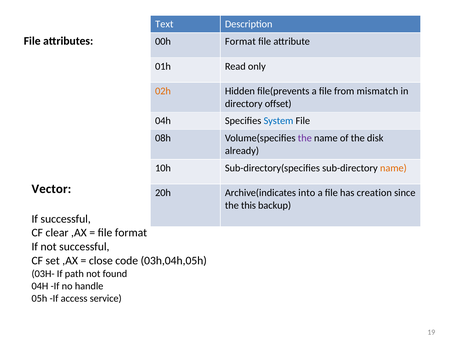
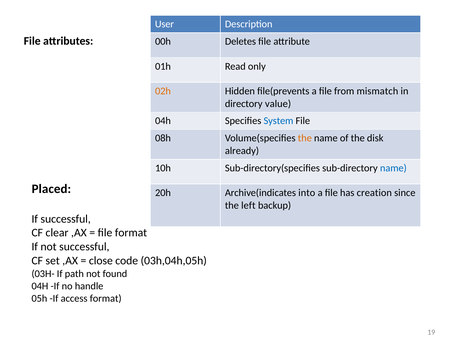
Text: Text -> User (164, 24)
00h Format: Format -> Deletes (240, 41)
offset: offset -> value (278, 103)
the colour: purple -> orange (305, 138)
name colour: orange -> blue (393, 168)
Vector: Vector -> Placed (51, 188)
this: this -> left (248, 205)
access service: service -> format (106, 298)
